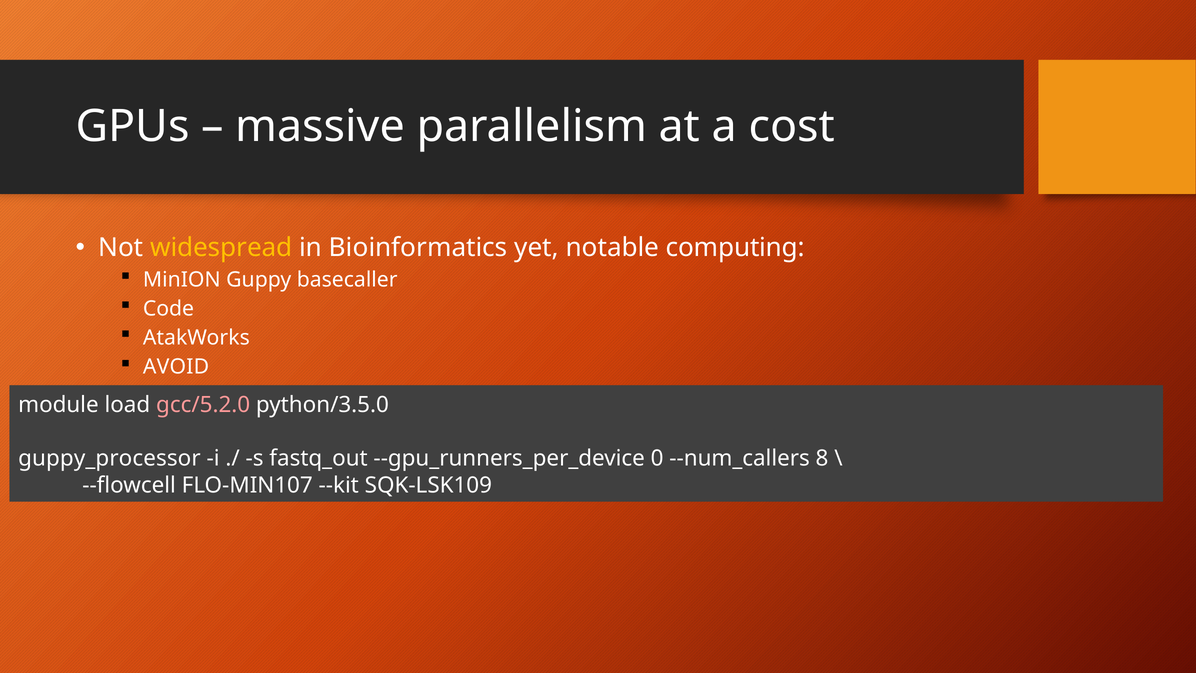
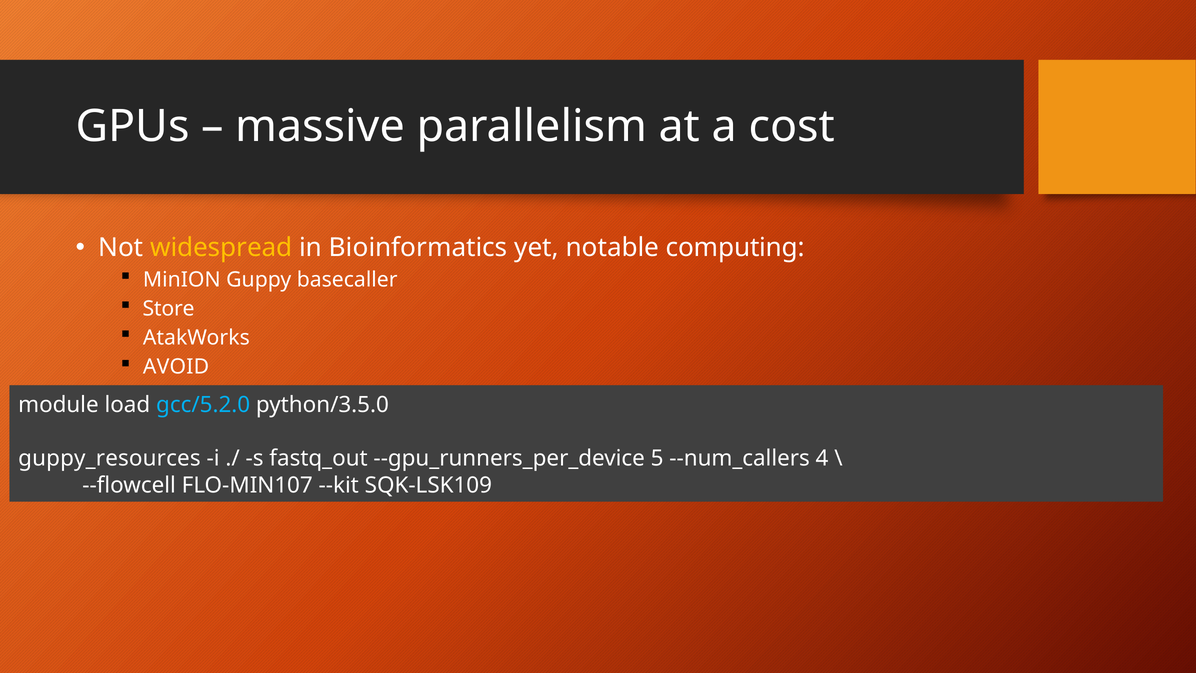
Code: Code -> Store (169, 309)
gcc/5.2.0 colour: pink -> light blue (203, 405)
guppy_processor: guppy_processor -> guppy_resources (109, 458)
0: 0 -> 5 (657, 458)
8: 8 -> 4 (822, 458)
